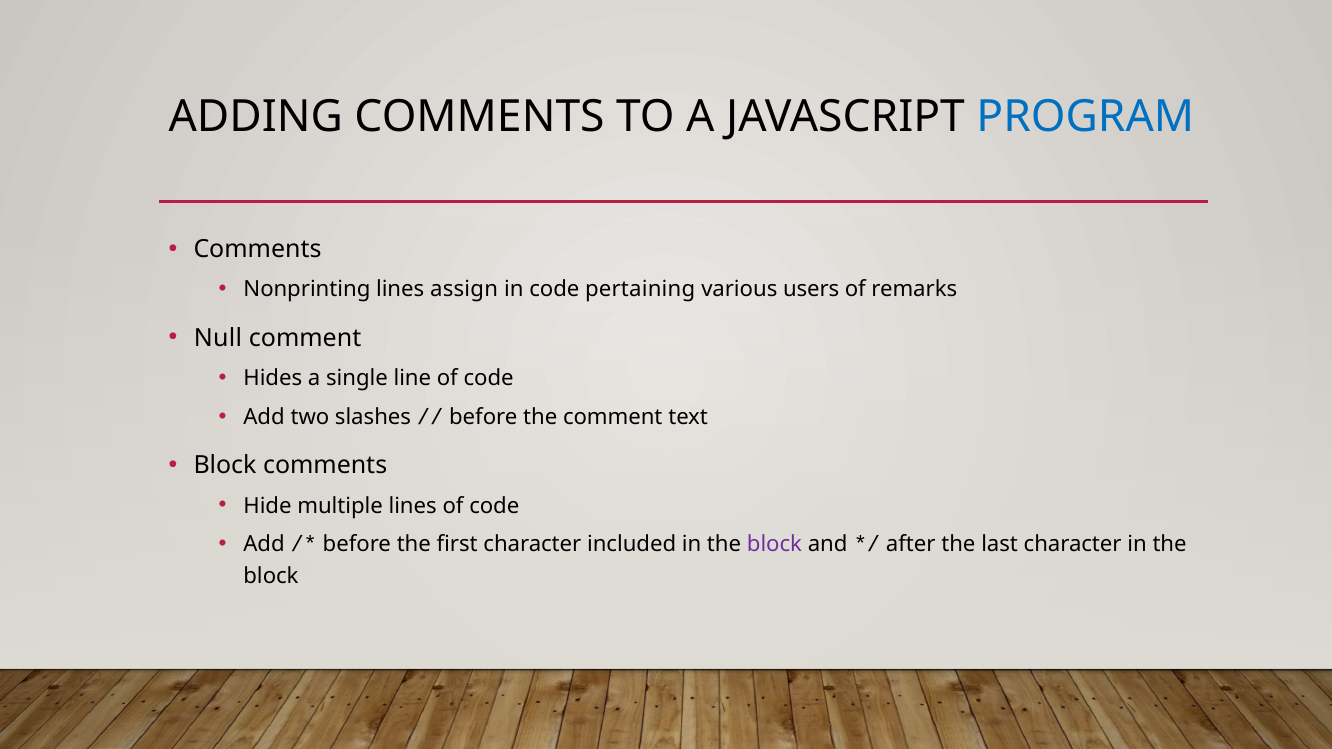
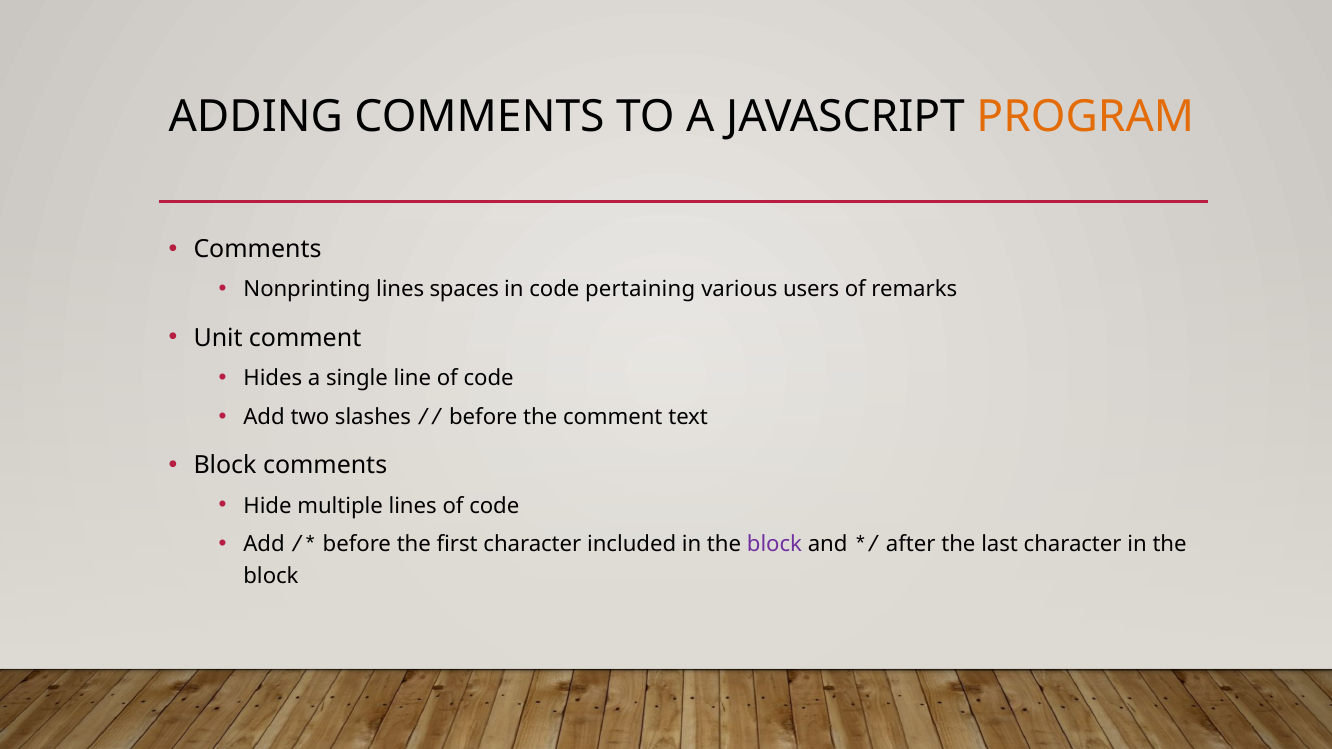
PROGRAM colour: blue -> orange (1085, 117)
assign: assign -> spaces (464, 290)
Null: Null -> Unit (218, 338)
